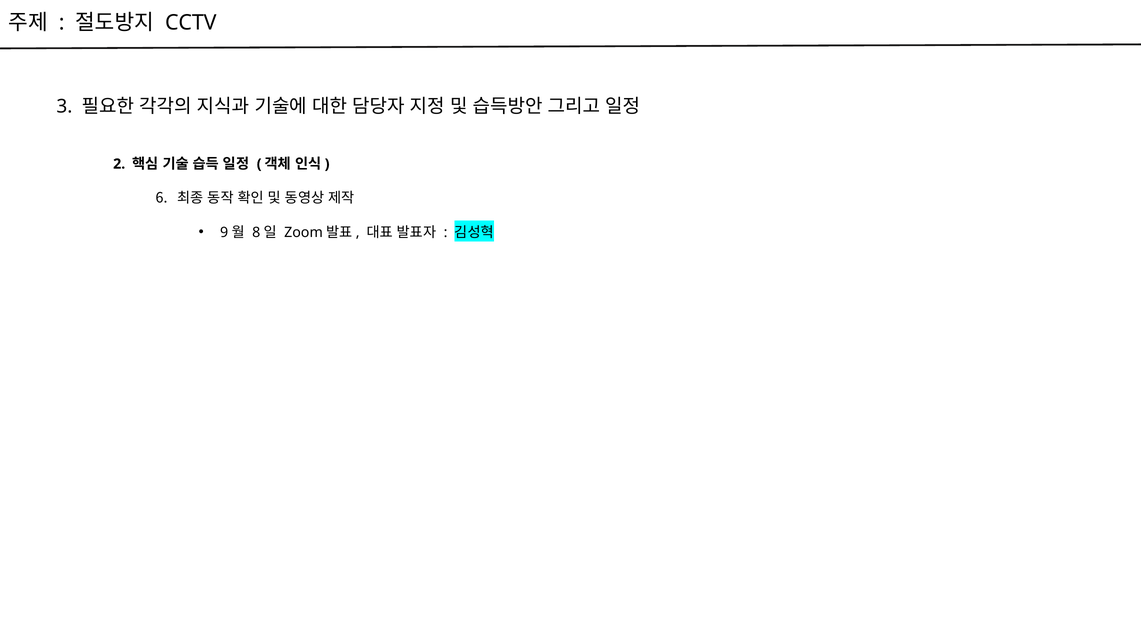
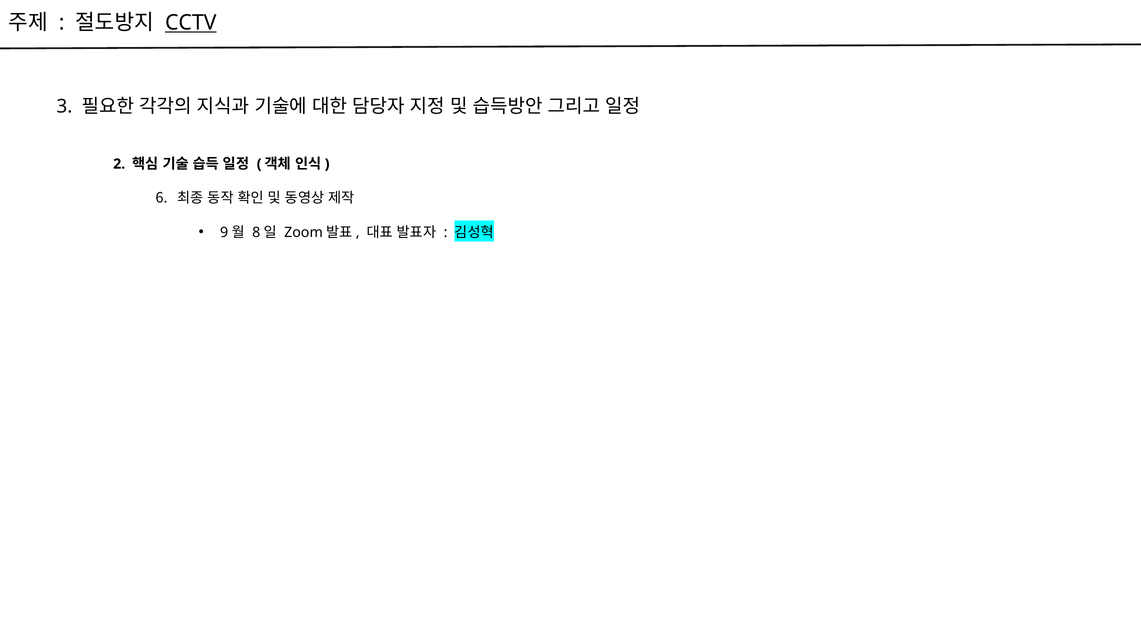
CCTV underline: none -> present (191, 23)
